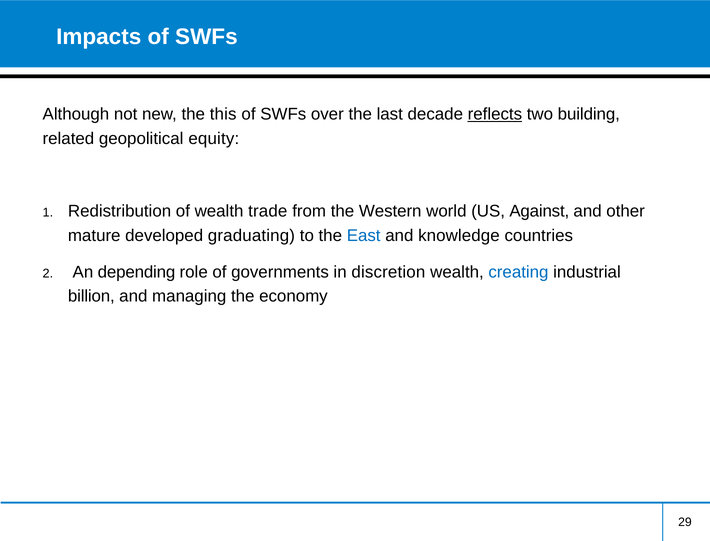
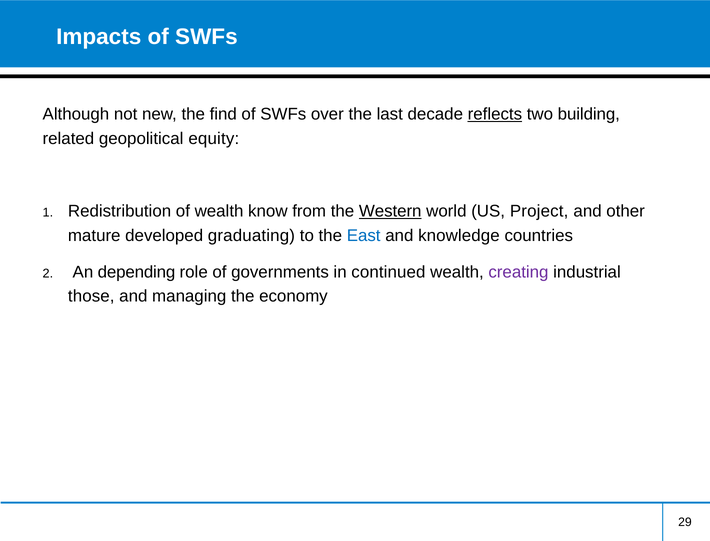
this: this -> find (223, 114)
trade: trade -> know (268, 211)
Western underline: none -> present (390, 211)
Against: Against -> Project (539, 211)
discretion: discretion -> continued (388, 272)
creating colour: blue -> purple (518, 272)
billion: billion -> those (91, 296)
